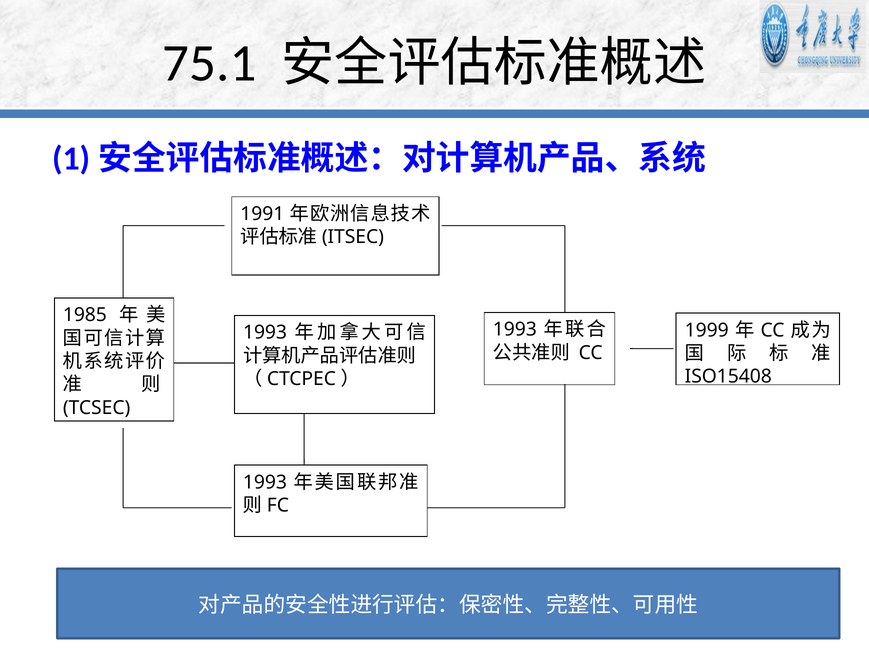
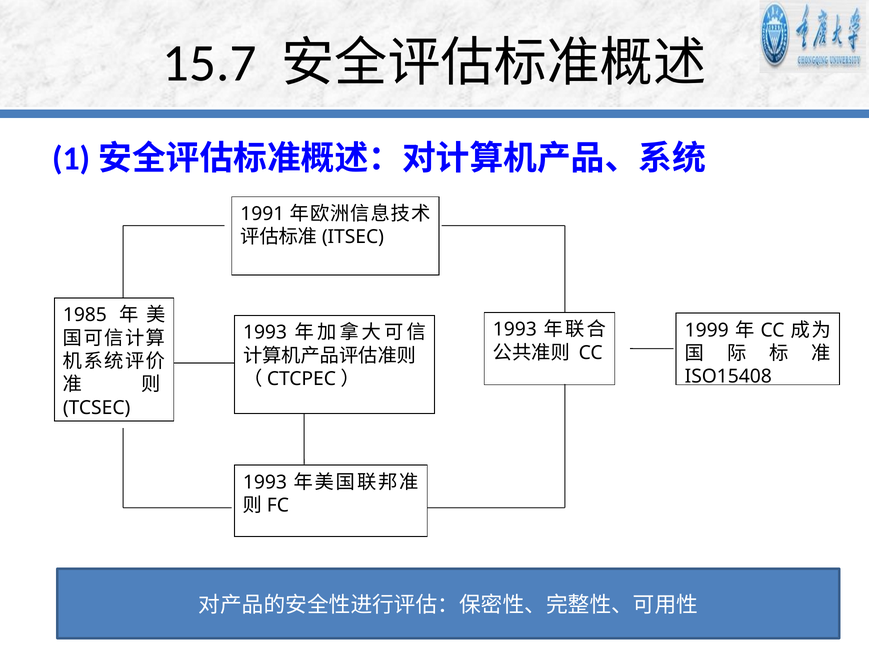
75.1: 75.1 -> 15.7 (209, 63)
